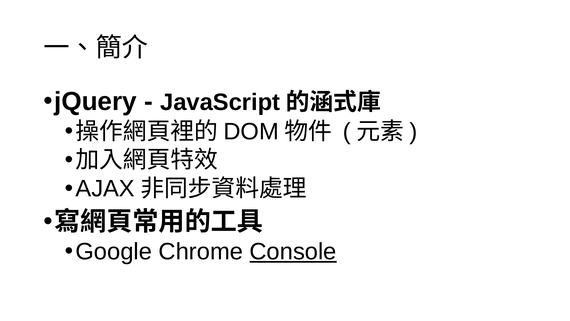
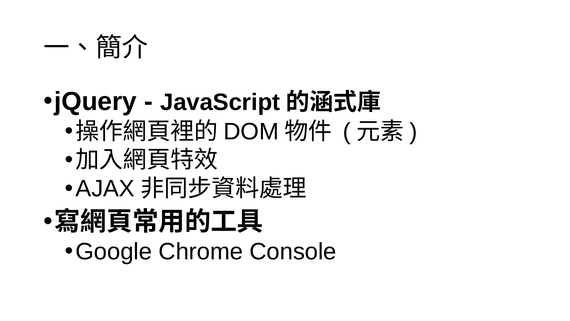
Console underline: present -> none (293, 251)
